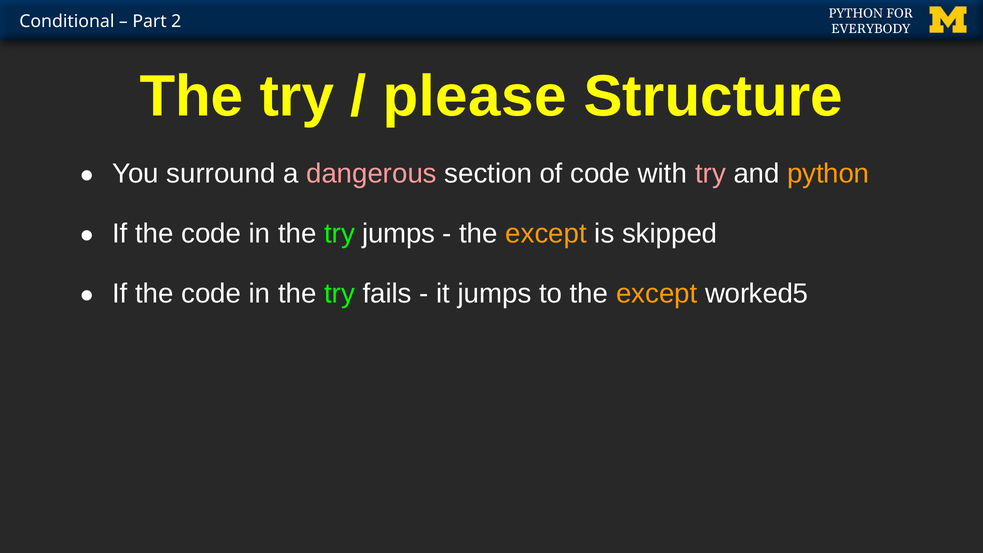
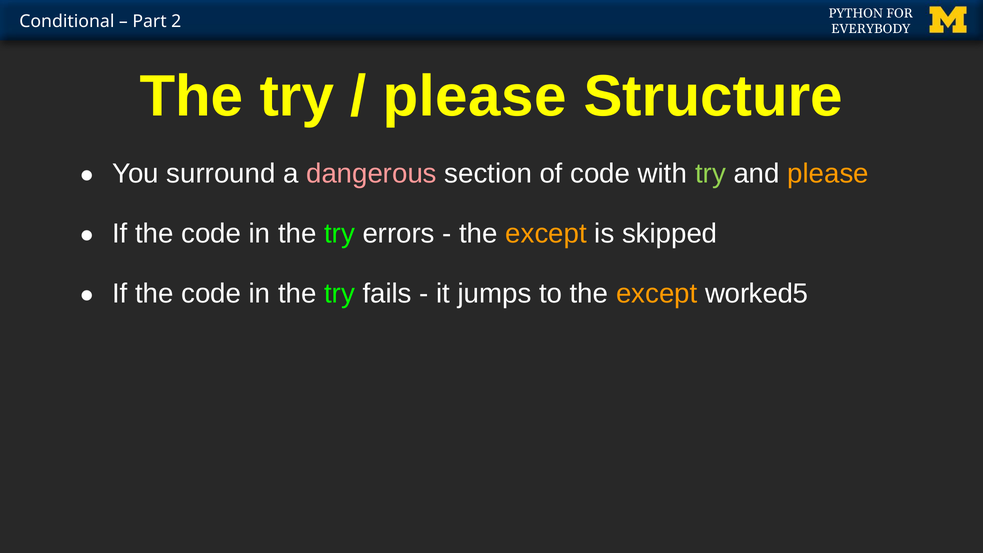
try colour: pink -> light green (711, 174)
and python: python -> please (828, 174)
try jumps: jumps -> errors (399, 234)
